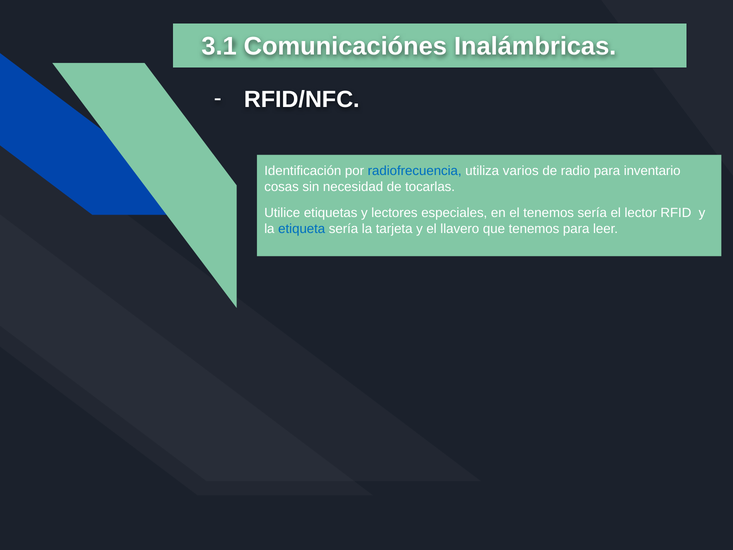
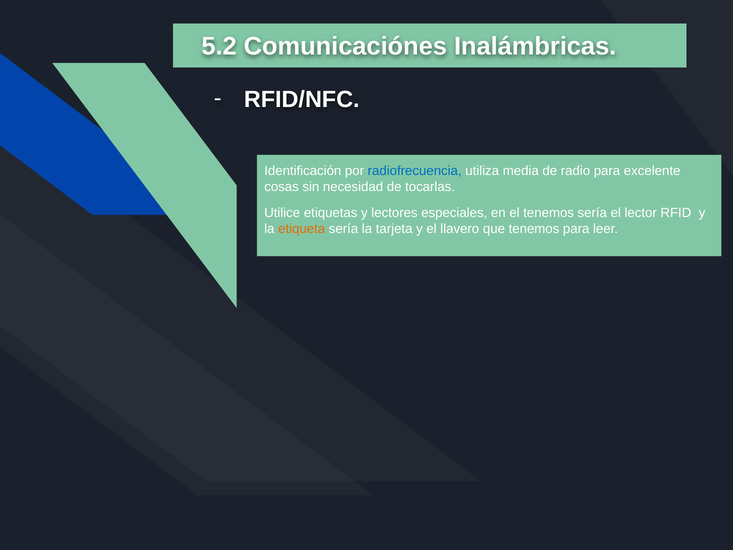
3.1: 3.1 -> 5.2 (219, 47)
varios: varios -> media (521, 171)
inventario: inventario -> excelente (652, 171)
etiqueta colour: blue -> orange (302, 229)
